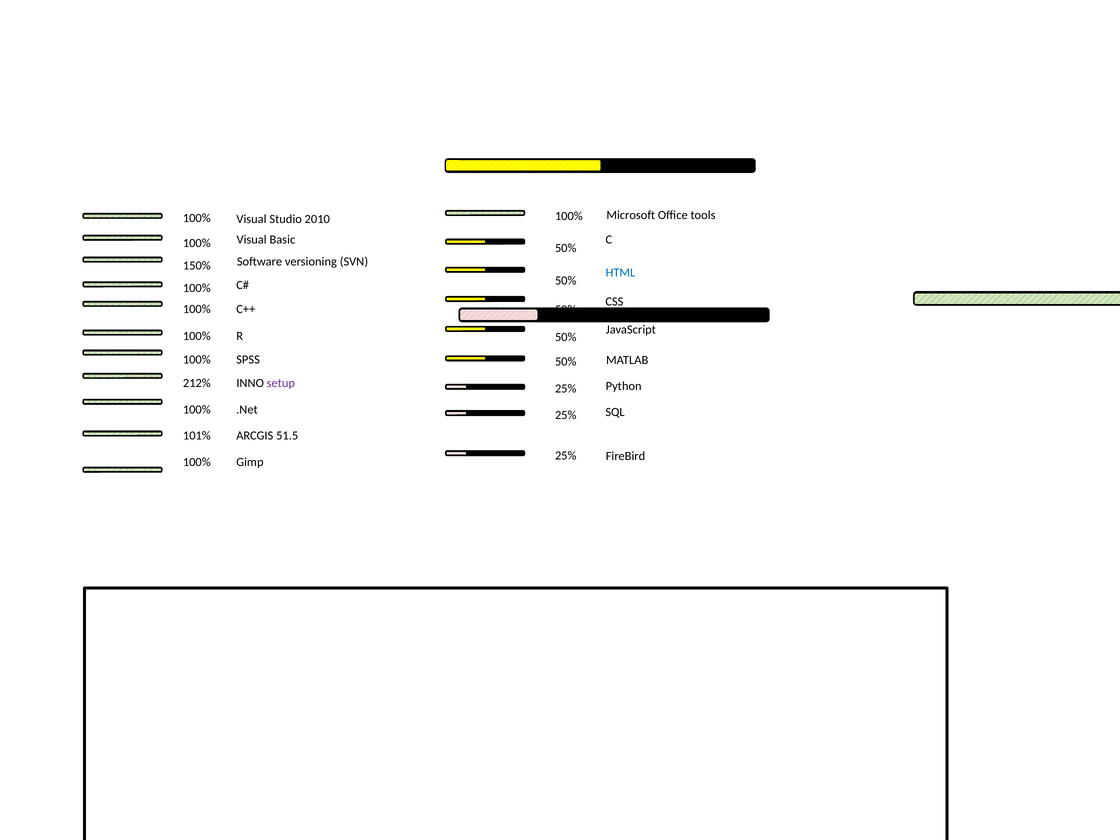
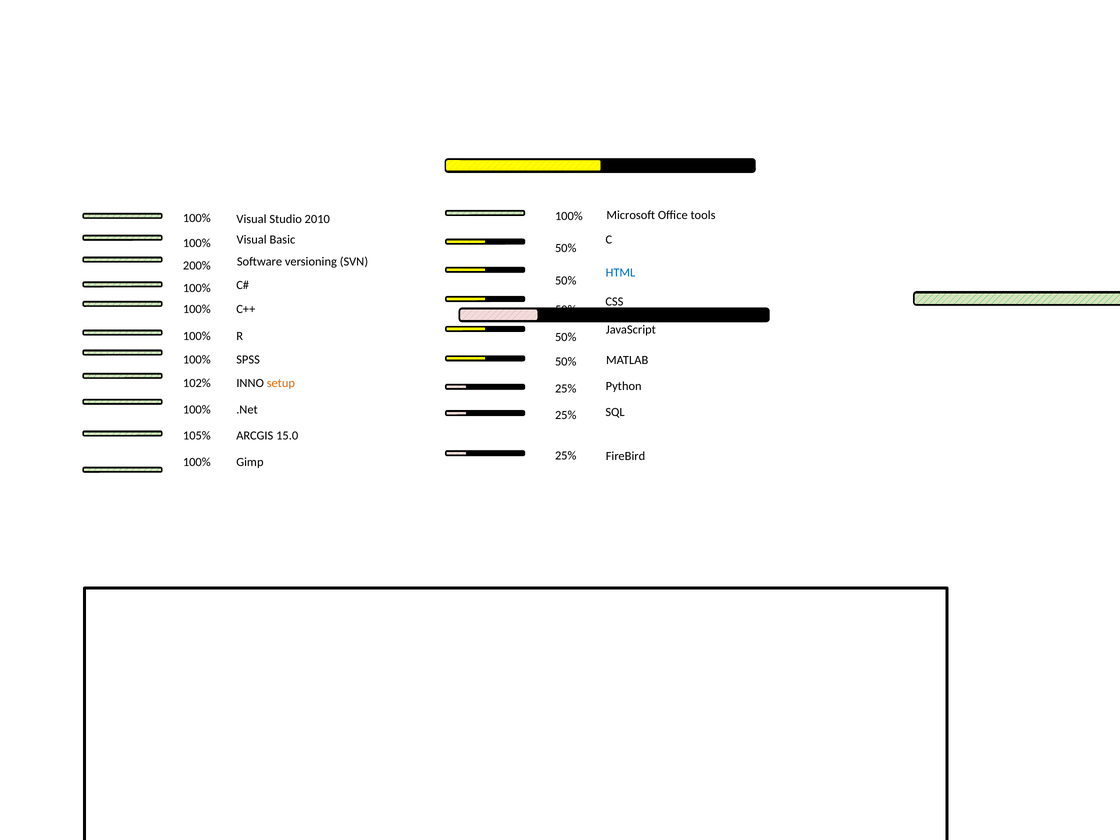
150%: 150% -> 200% (197, 265)
212%: 212% -> 102% (197, 383)
setup colour: purple -> orange (281, 383)
101%: 101% -> 105% (197, 436)
51.5: 51.5 -> 15.0 (287, 436)
